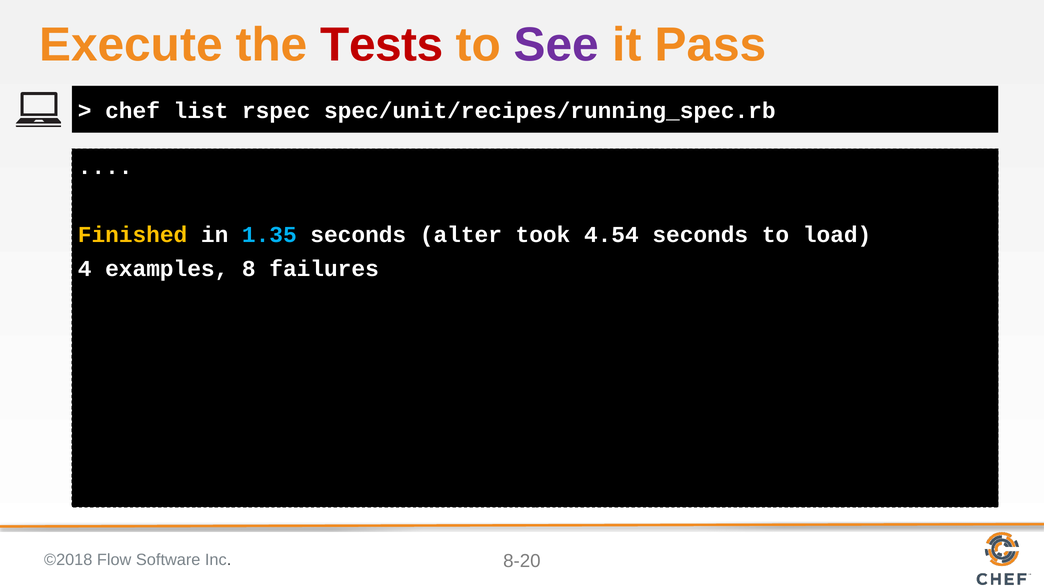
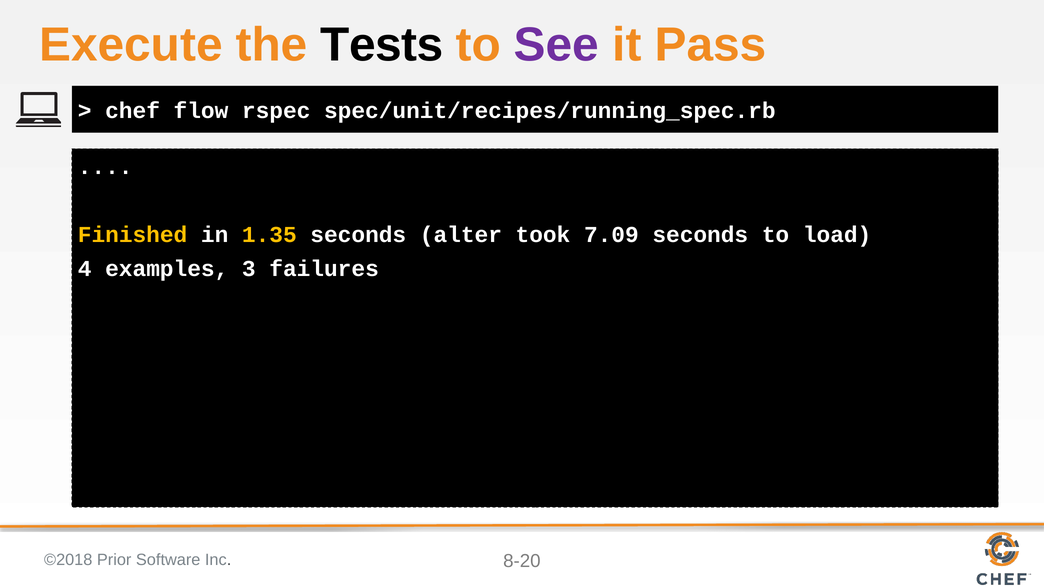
Tests colour: red -> black (382, 45)
list: list -> flow (201, 111)
1.35 colour: light blue -> yellow (269, 235)
4.54: 4.54 -> 7.09 (611, 235)
8: 8 -> 3 (249, 269)
Flow: Flow -> Prior (114, 560)
